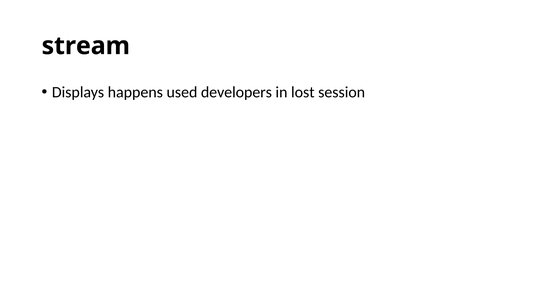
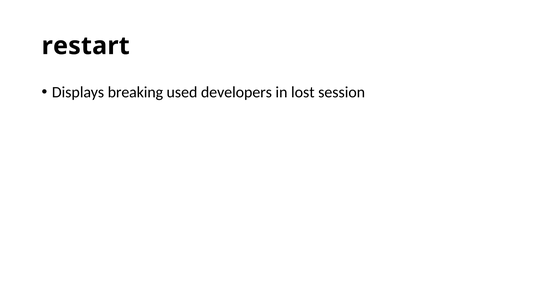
stream: stream -> restart (86, 46)
happens: happens -> breaking (135, 92)
